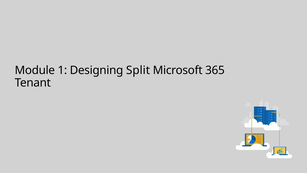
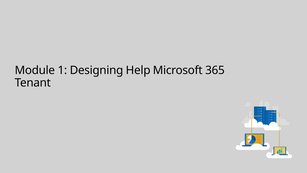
Split: Split -> Help (138, 70)
